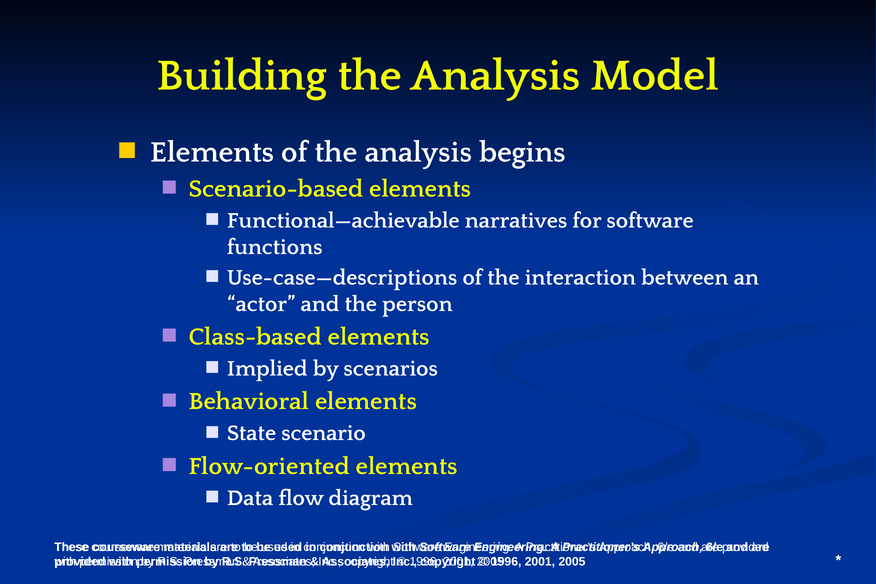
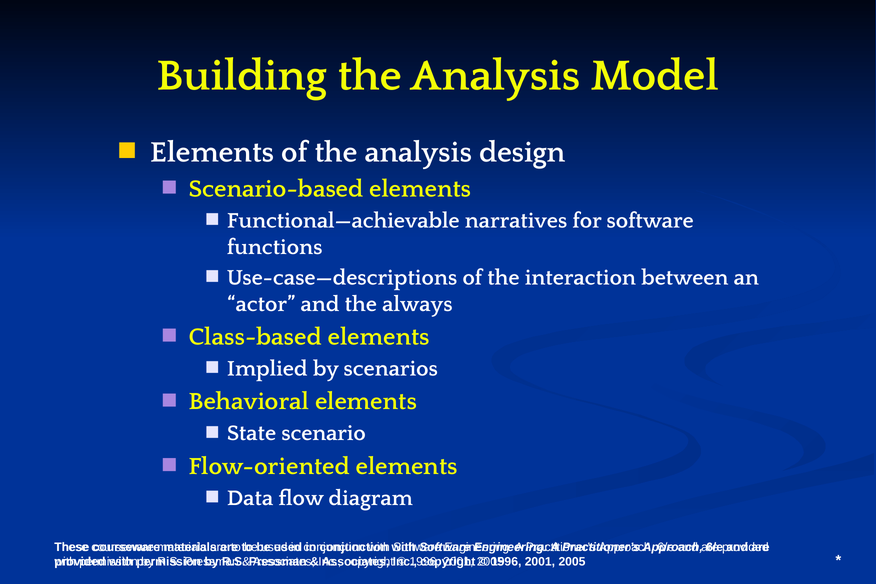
begins: begins -> design (522, 152)
person: person -> always (417, 304)
